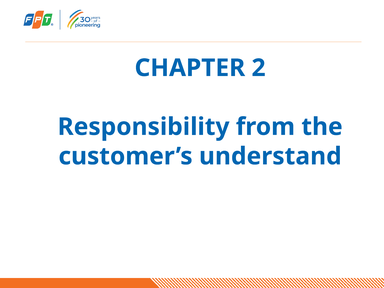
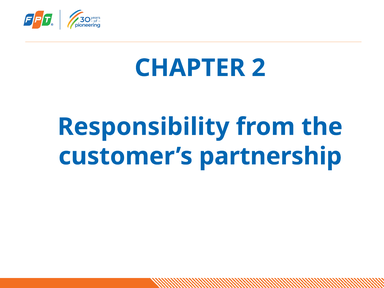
understand: understand -> partnership (270, 156)
